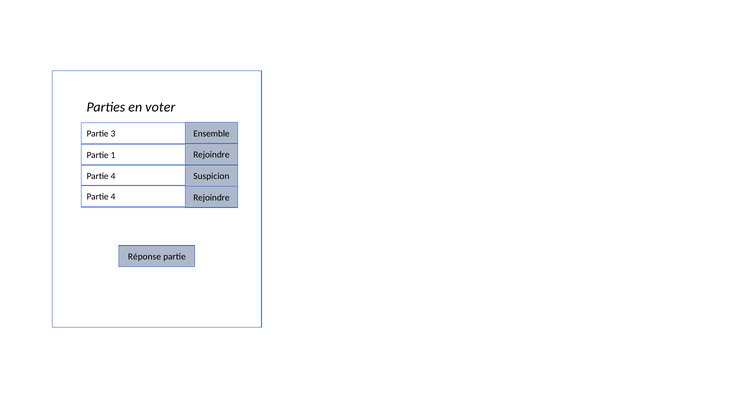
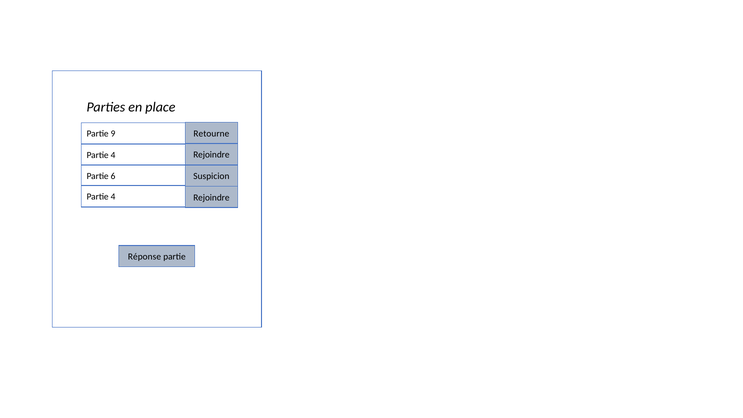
voter: voter -> place (160, 107)
Ensemble: Ensemble -> Retourne (211, 134)
3: 3 -> 9 (113, 134)
1: 1 -> 4 (113, 155)
4: 4 -> 6 (113, 176)
